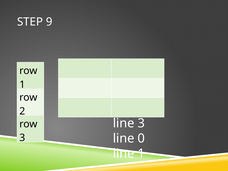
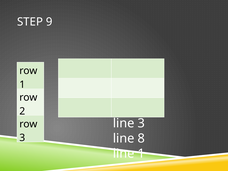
0: 0 -> 8 (141, 138)
